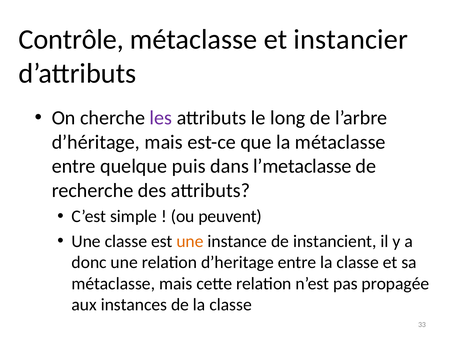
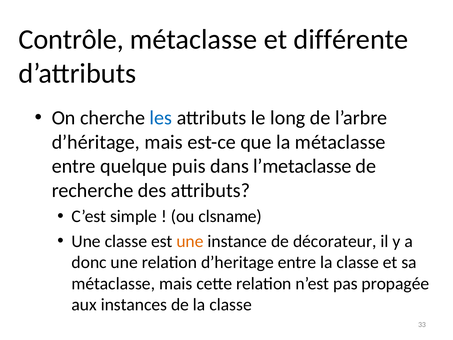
instancier: instancier -> différente (351, 40)
les colour: purple -> blue (161, 118)
peuvent: peuvent -> clsname (230, 216)
instancient: instancient -> décorateur (335, 241)
